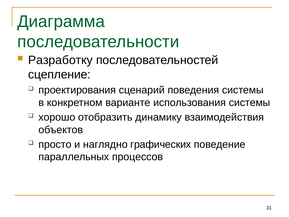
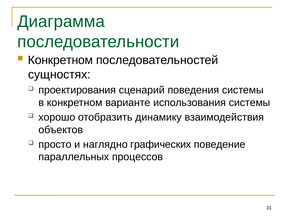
Разработку: Разработку -> Конкретном (61, 60)
сцепление: сцепление -> сущностях (59, 75)
